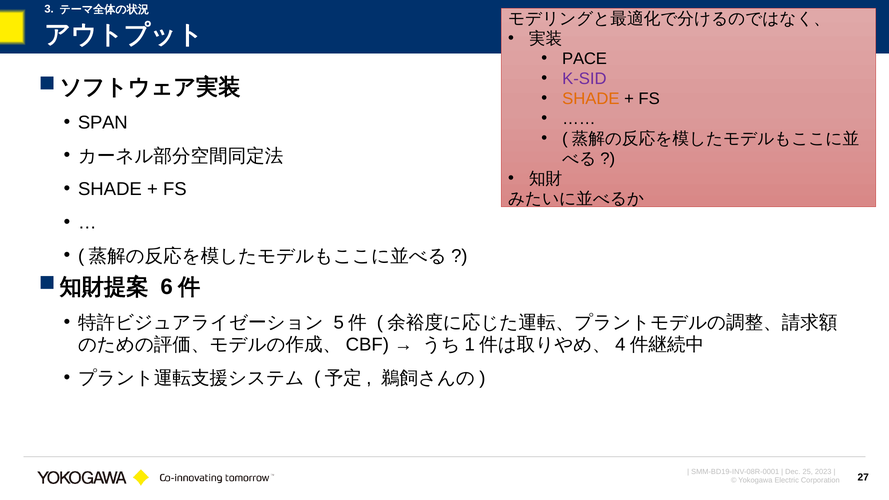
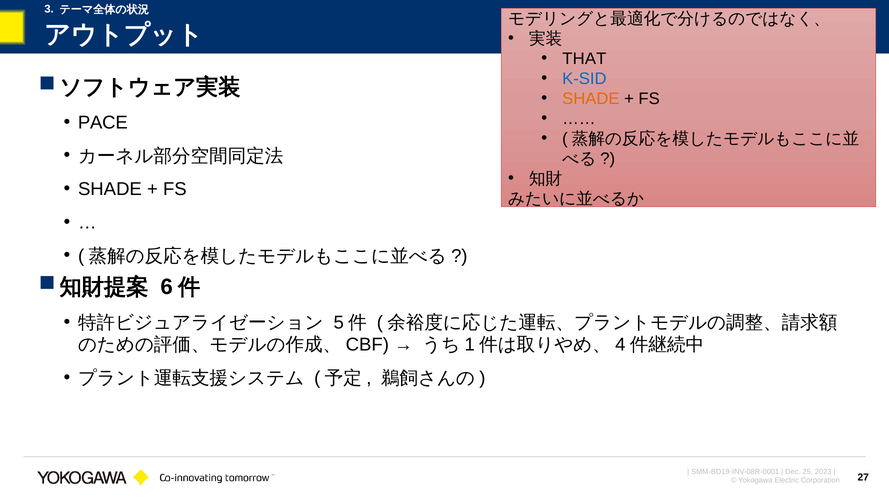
PACE: PACE -> THAT (584, 59)
K-SID colour: purple -> blue (584, 79)
SPAN: SPAN -> PACE (103, 123)
